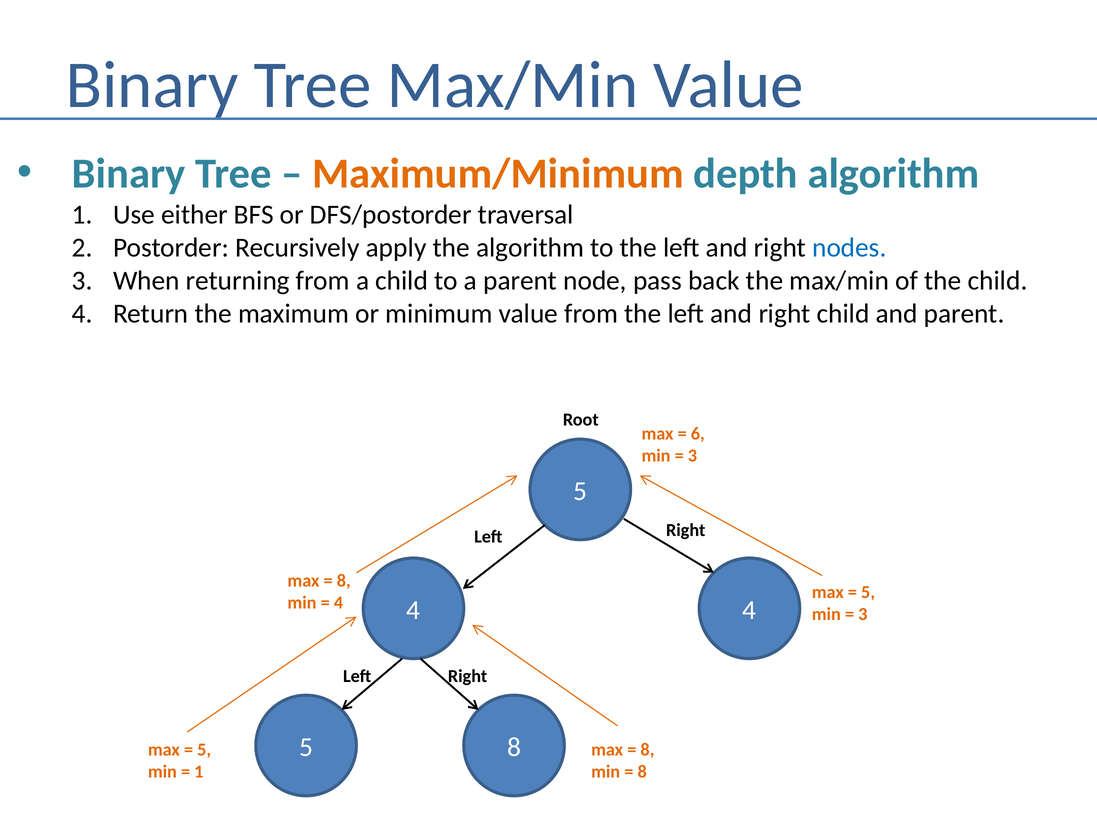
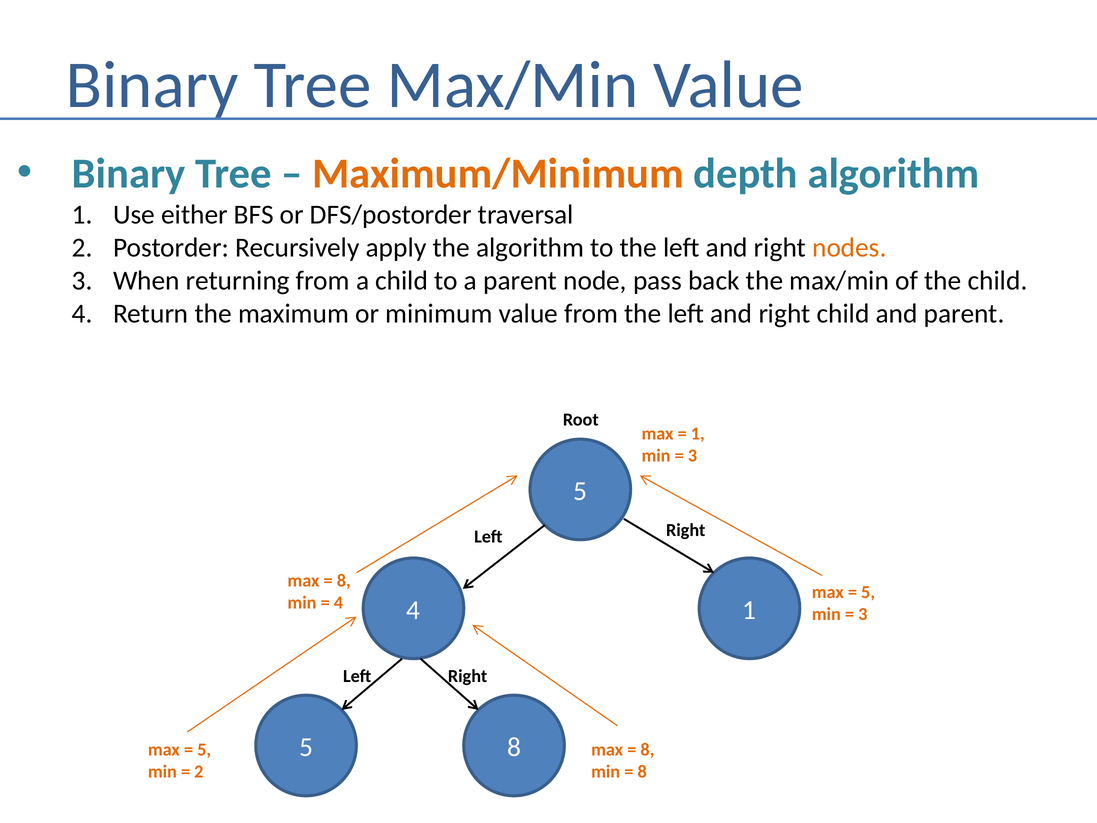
nodes colour: blue -> orange (849, 248)
6: 6 -> 1 (698, 434)
4 4: 4 -> 1 (749, 610)
1: 1 -> 2 (199, 771)
